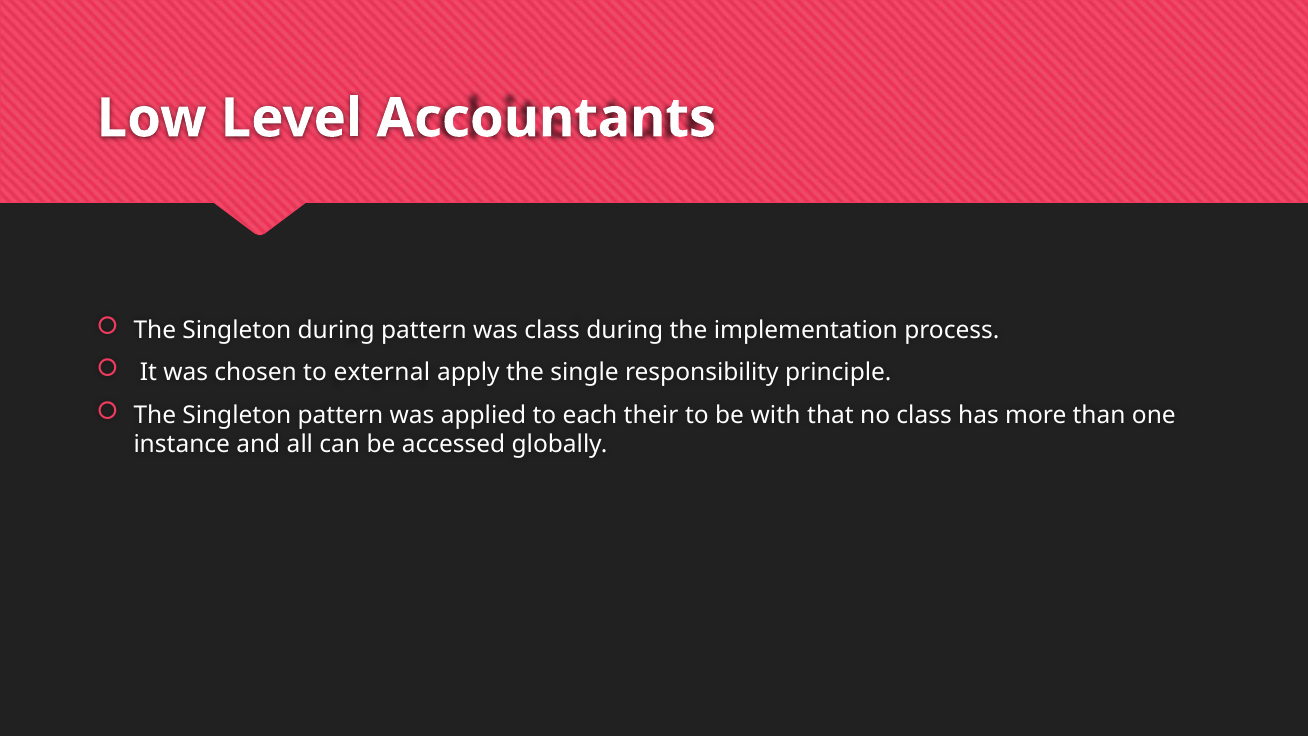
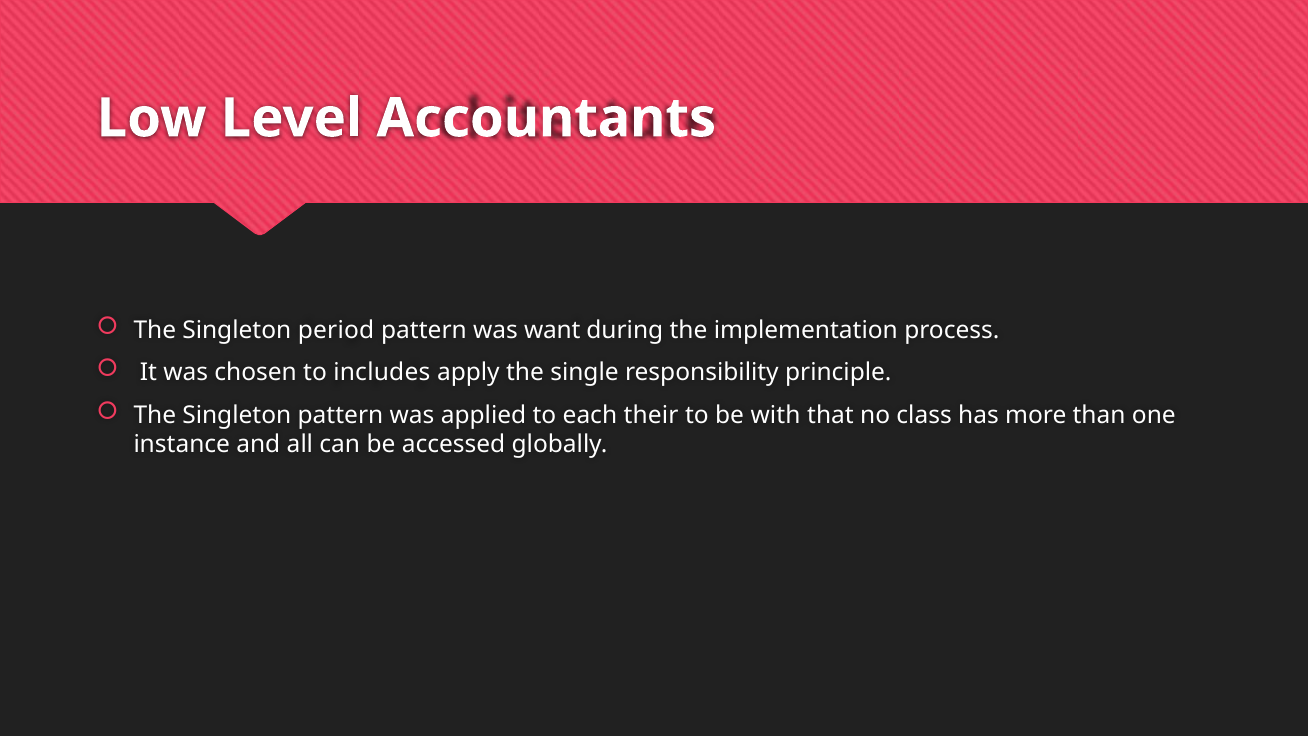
Singleton during: during -> period (336, 330)
was class: class -> want (552, 330)
external: external -> includes (382, 372)
